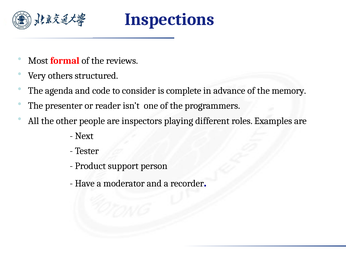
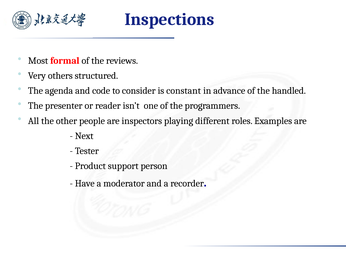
complete: complete -> constant (184, 91)
memory: memory -> handled (289, 91)
